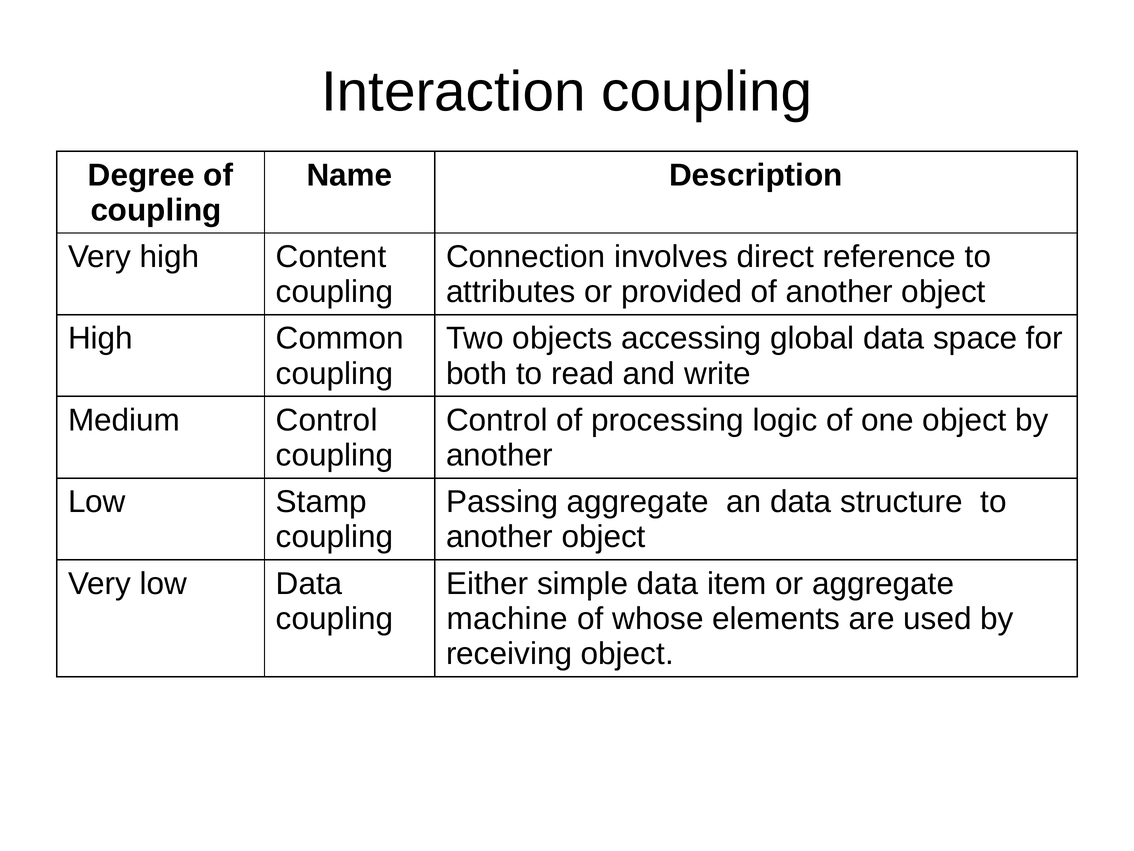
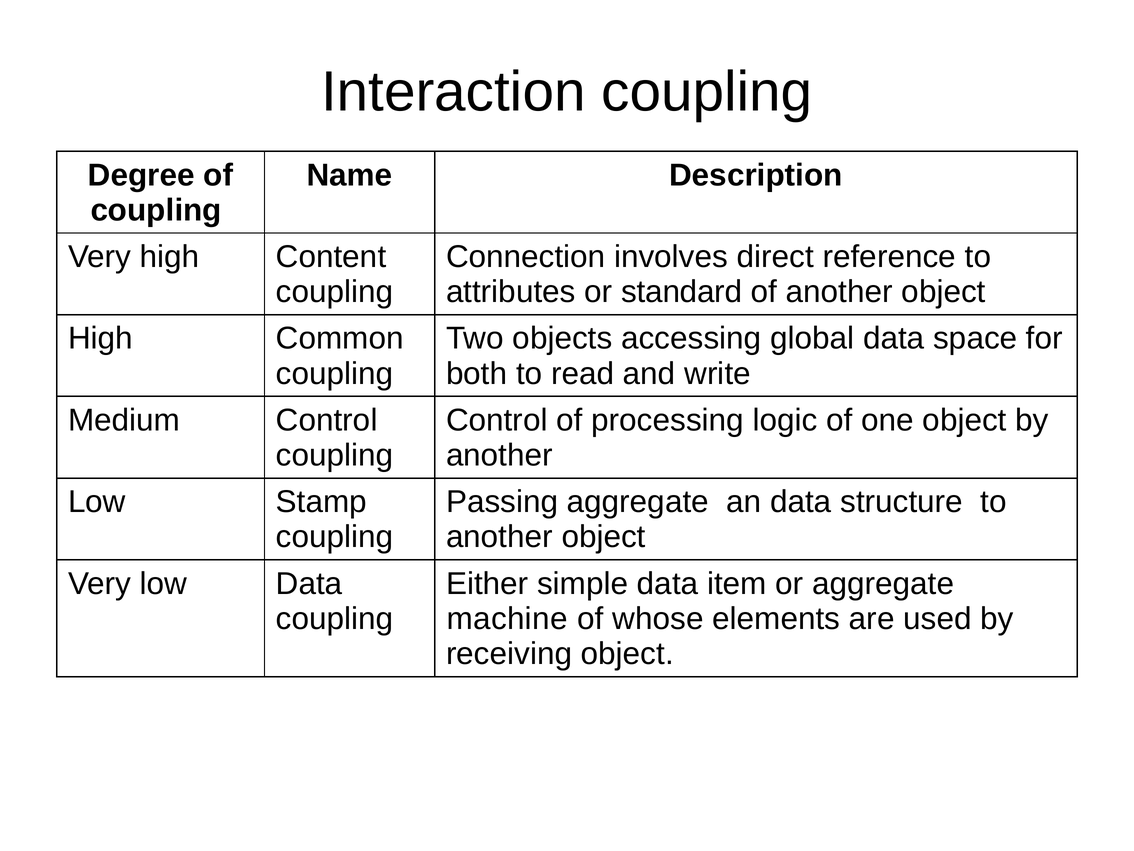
provided: provided -> standard (682, 292)
